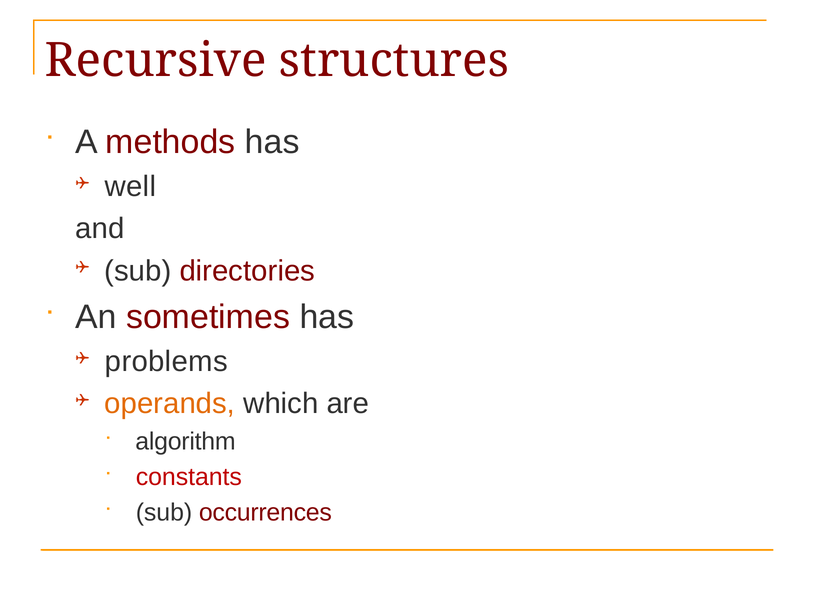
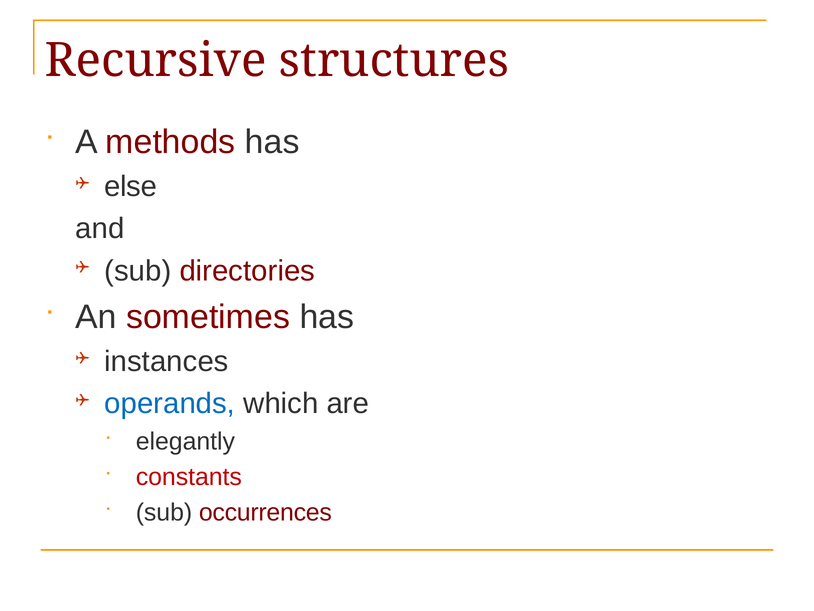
well: well -> else (131, 187)
problems: problems -> instances (167, 361)
operands colour: orange -> blue (170, 403)
algorithm: algorithm -> elegantly (185, 441)
